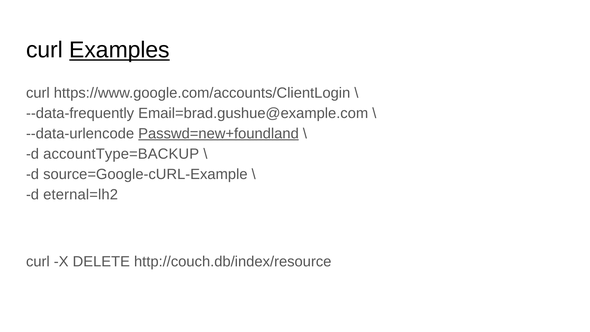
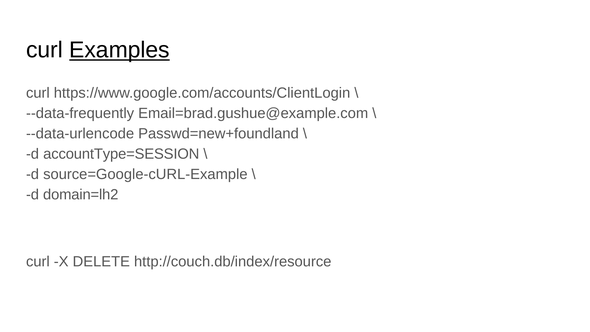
Passwd=new+foundland underline: present -> none (219, 133)
accountType=BACKUP: accountType=BACKUP -> accountType=SESSION (121, 154)
eternal=lh2: eternal=lh2 -> domain=lh2 (81, 195)
